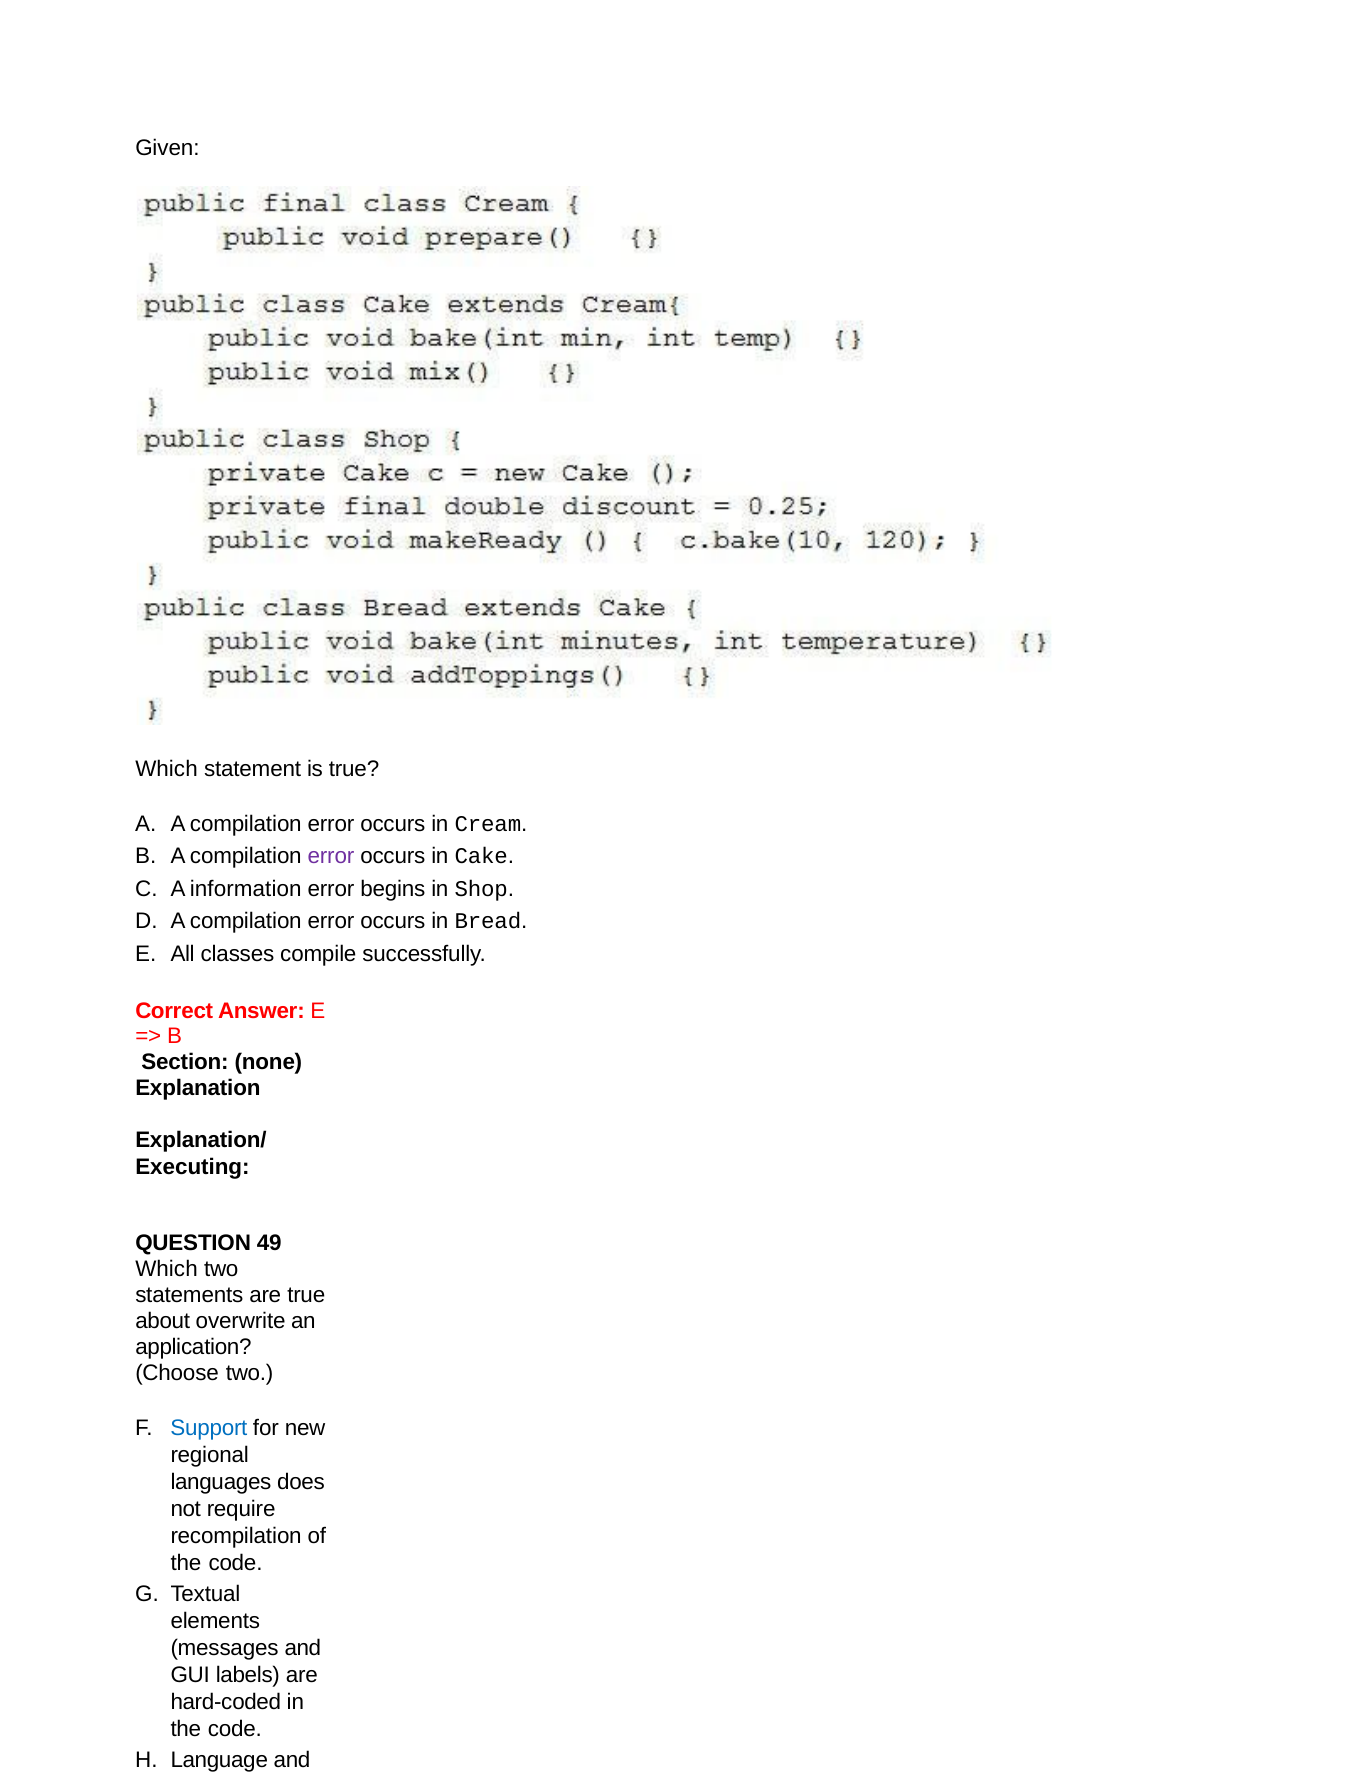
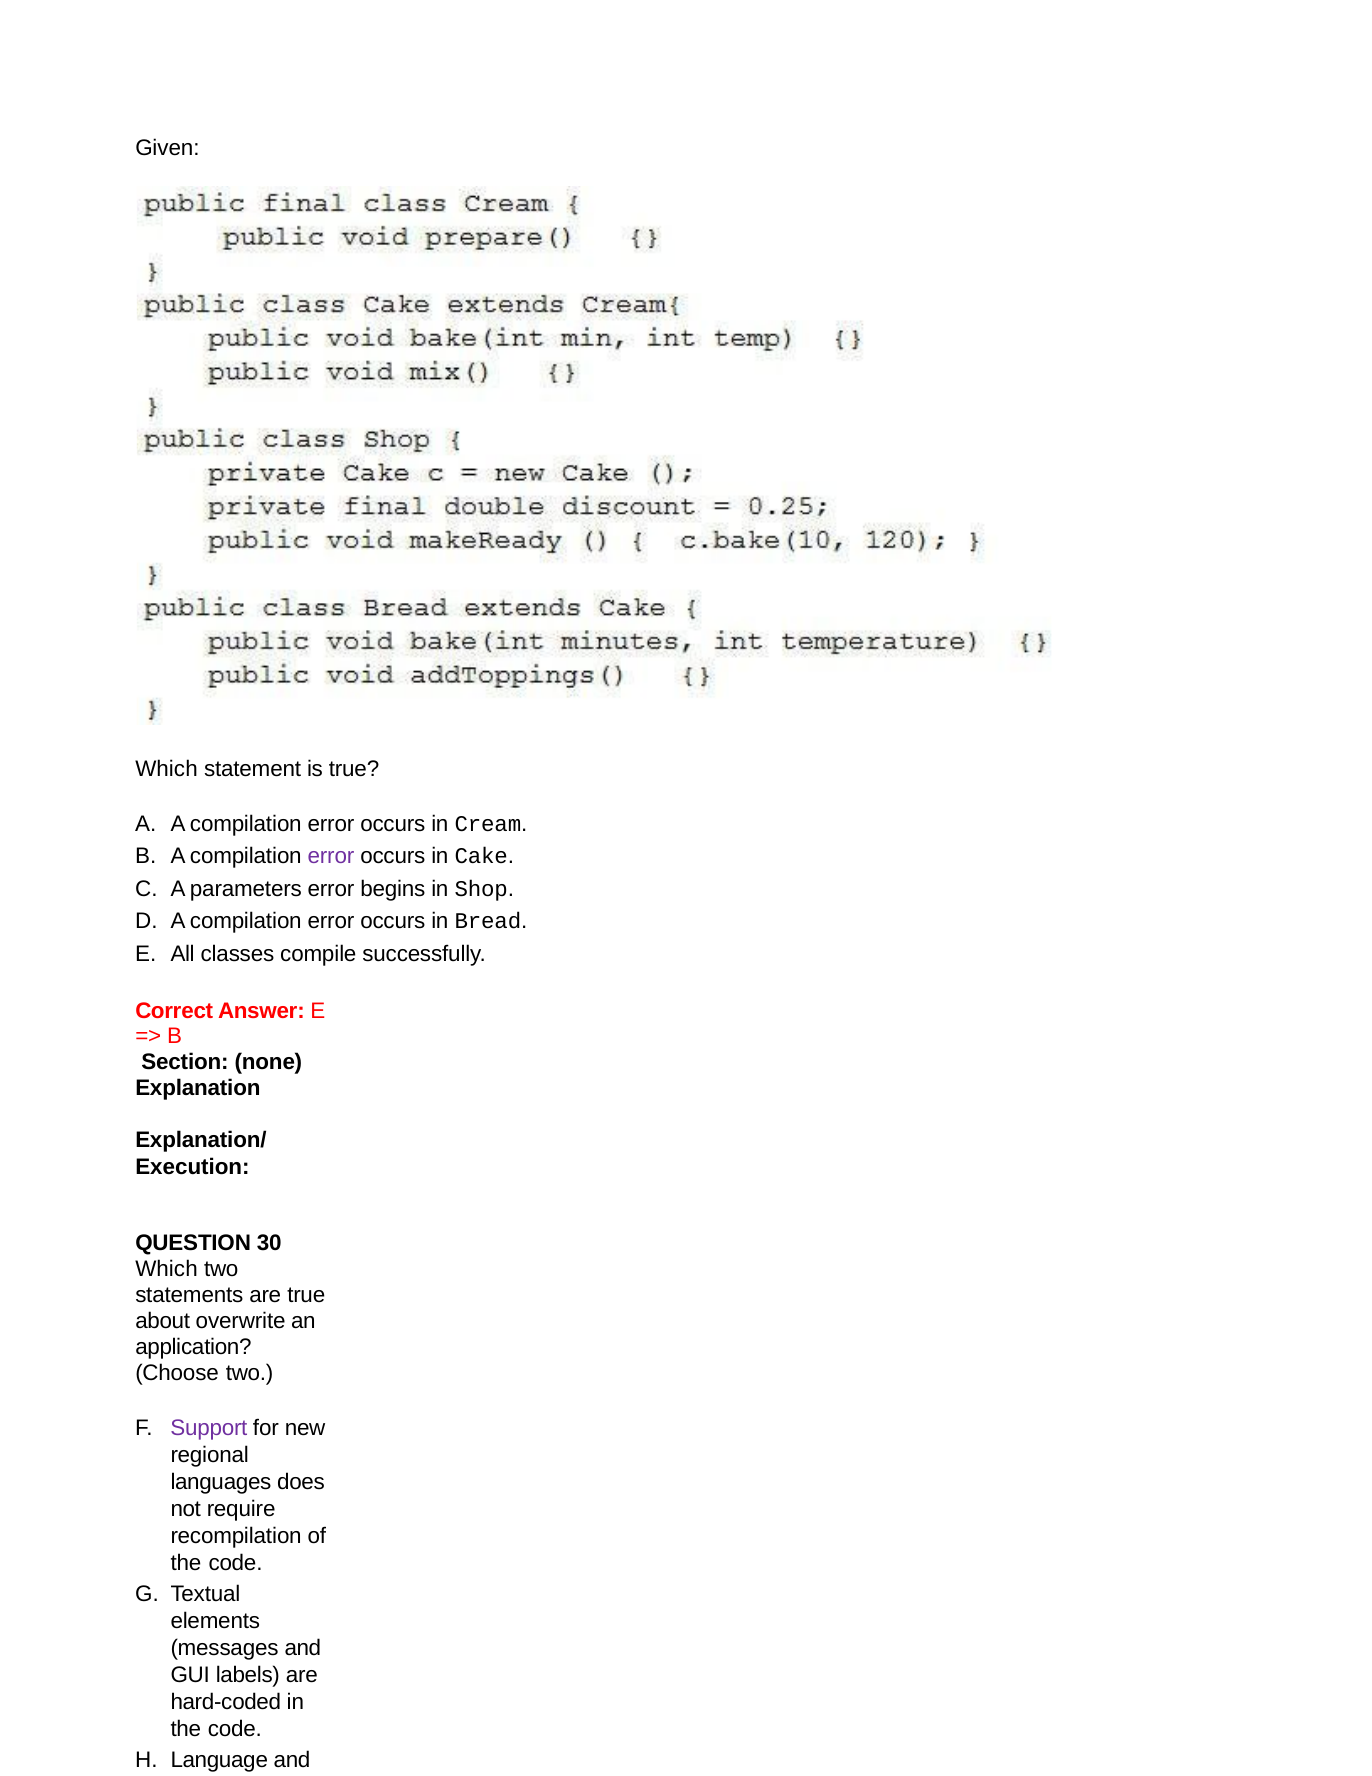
A information: information -> parameters (246, 889)
Executing: Executing -> Execution (192, 1167)
49: 49 -> 30 (269, 1243)
Support colour: blue -> purple (209, 1428)
